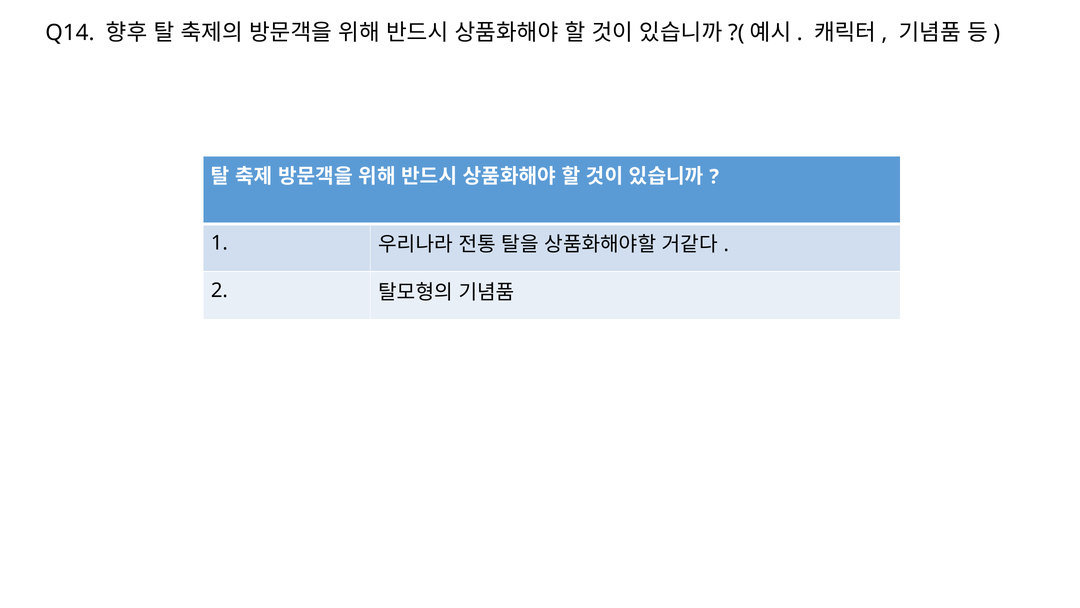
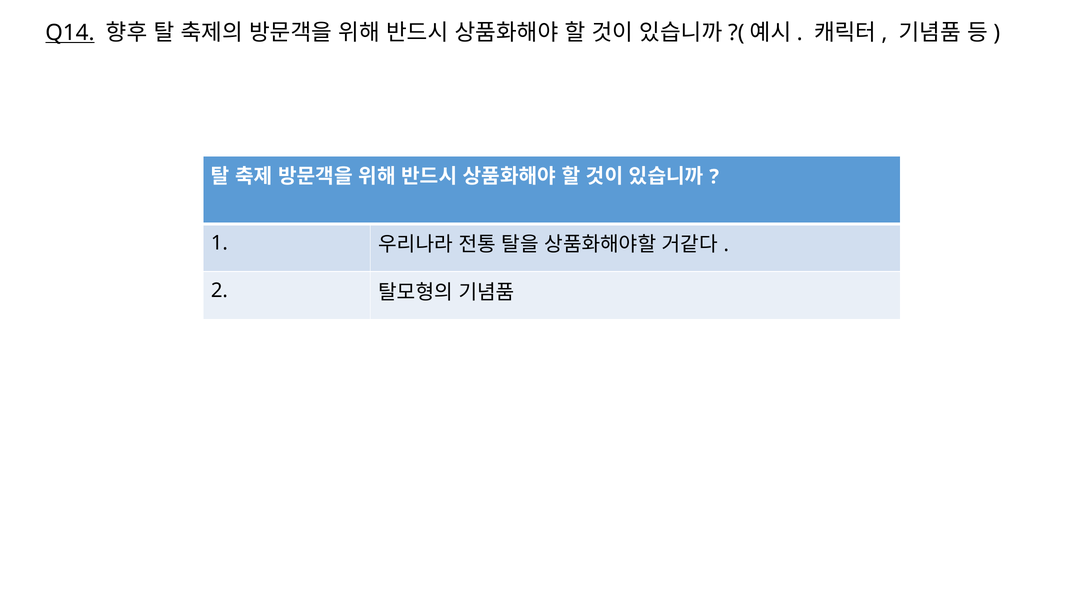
Q14 underline: none -> present (70, 33)
